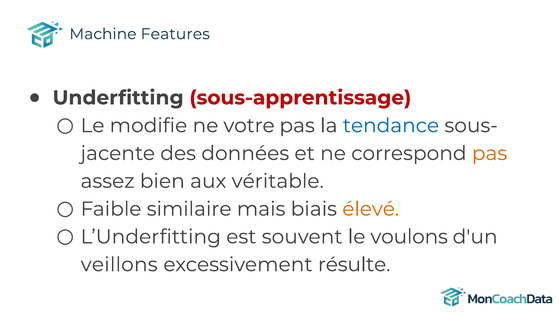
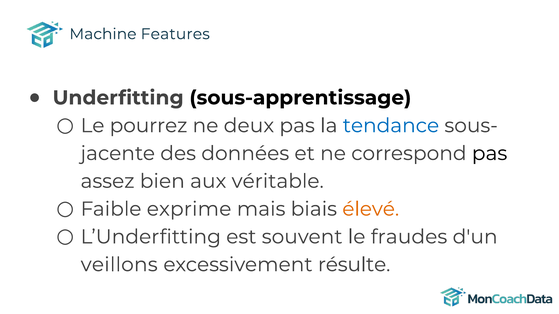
sous-apprentissage colour: red -> black (300, 98)
modifie: modifie -> pourrez (149, 126)
votre: votre -> deux (249, 126)
pas colour: orange -> black (490, 154)
similaire: similaire -> exprime (189, 209)
voulons: voulons -> fraudes (409, 237)
